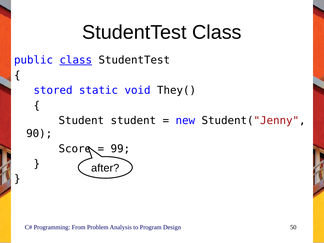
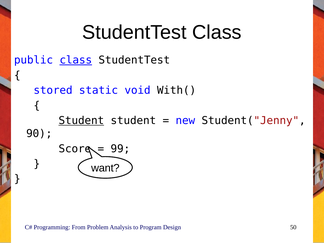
They(: They( -> With( (177, 90)
Student underline: none -> present (81, 121)
after: after -> want (105, 168)
